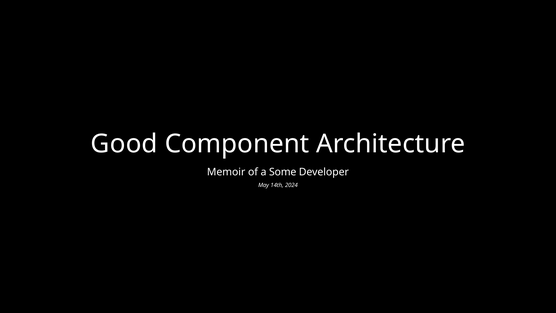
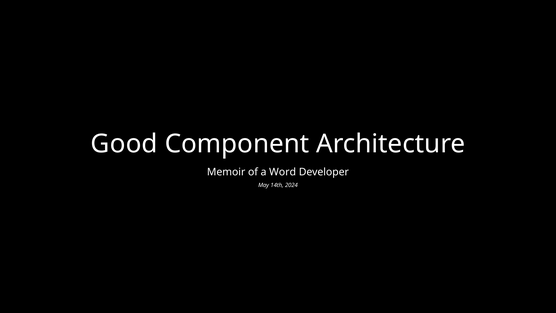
Some: Some -> Word (283, 172)
